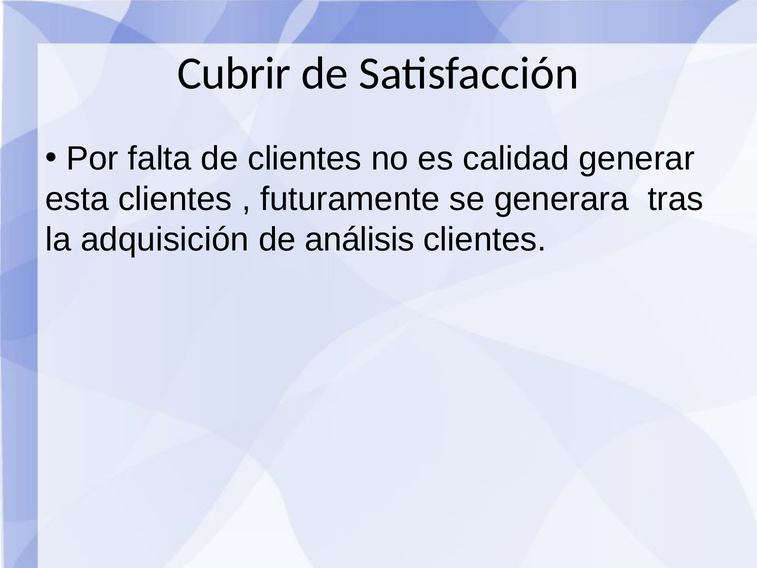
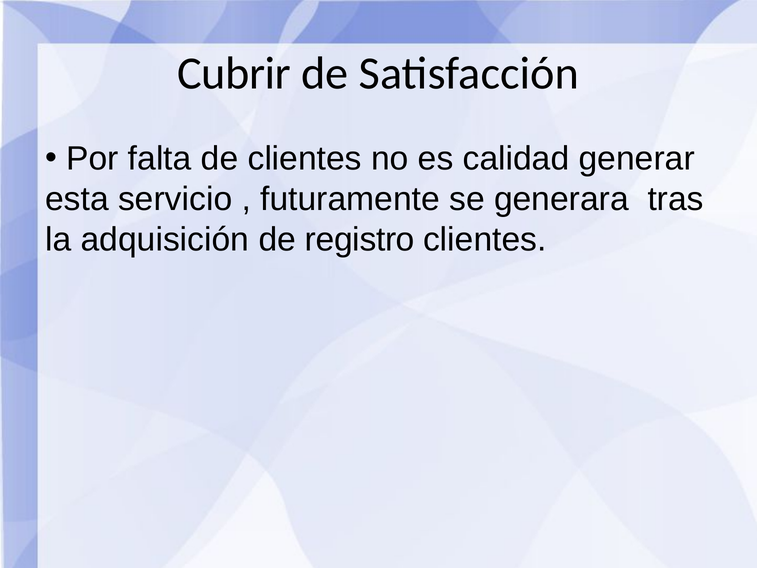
esta clientes: clientes -> servicio (175, 199)
análisis: análisis -> registro (360, 239)
